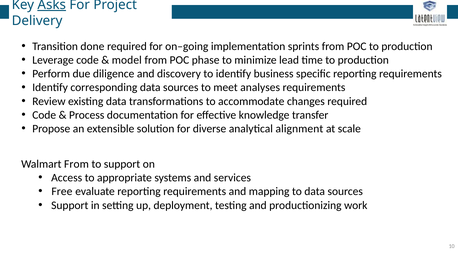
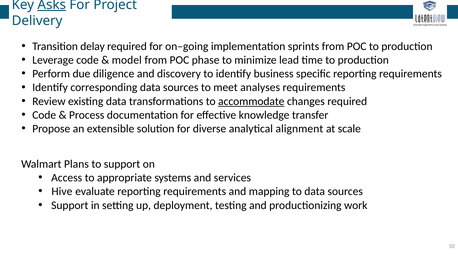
done: done -> delay (93, 46)
accommodate underline: none -> present (251, 101)
Walmart From: From -> Plans (76, 164)
Free: Free -> Hive (62, 191)
